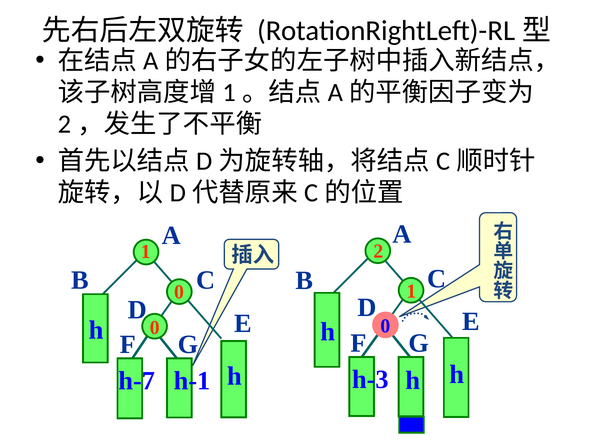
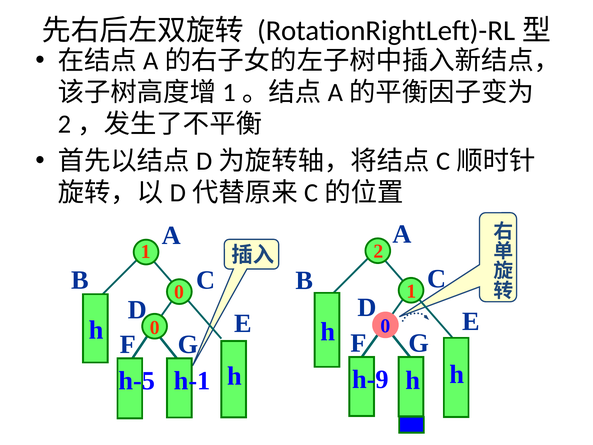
h-3: h-3 -> h-9 (370, 379)
h-7: h-7 -> h-5 (137, 381)
